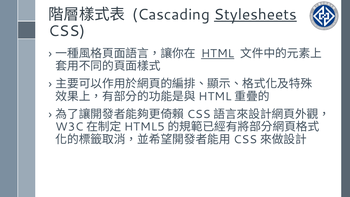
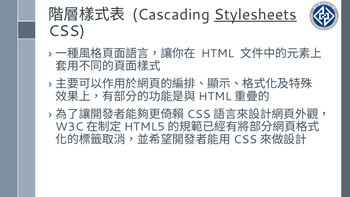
HTML underline: present -> none (218, 53)
